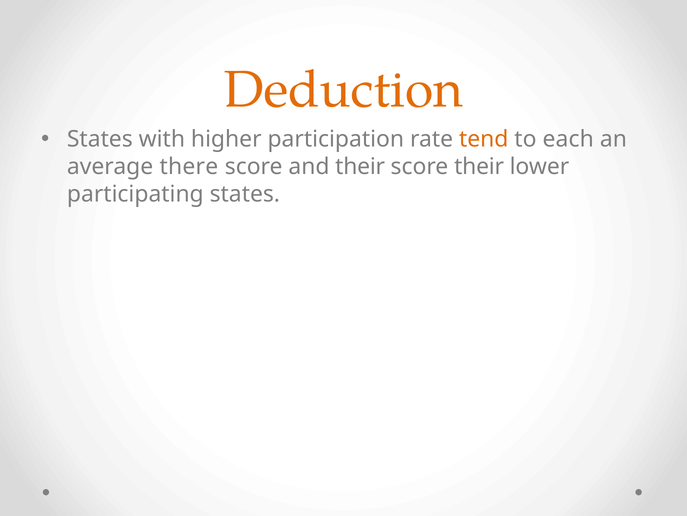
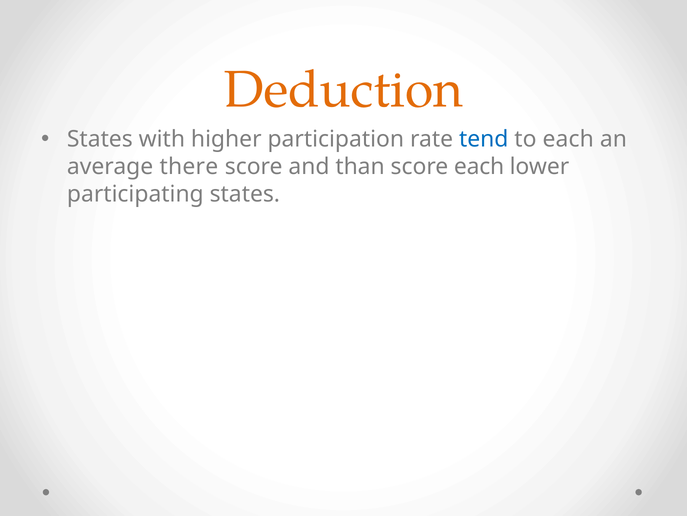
tend colour: orange -> blue (484, 139)
and their: their -> than (360, 166)
score their: their -> each (479, 166)
